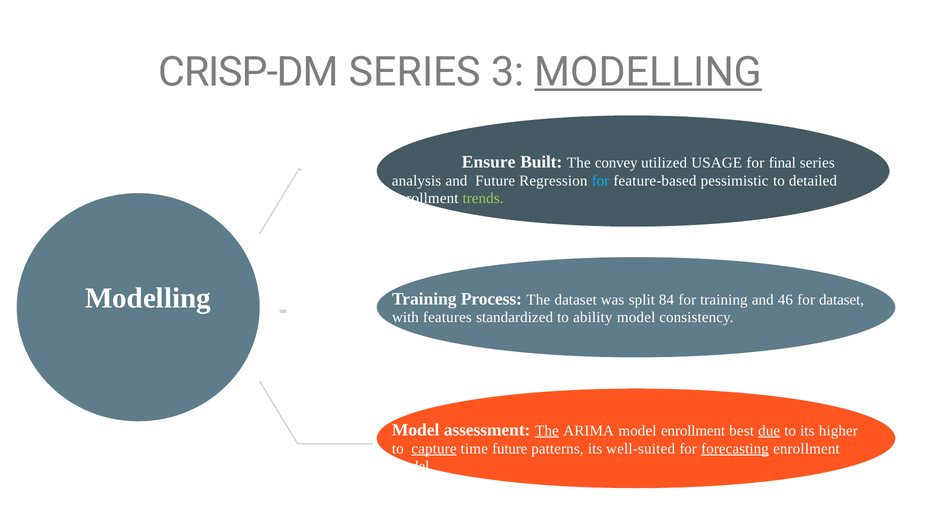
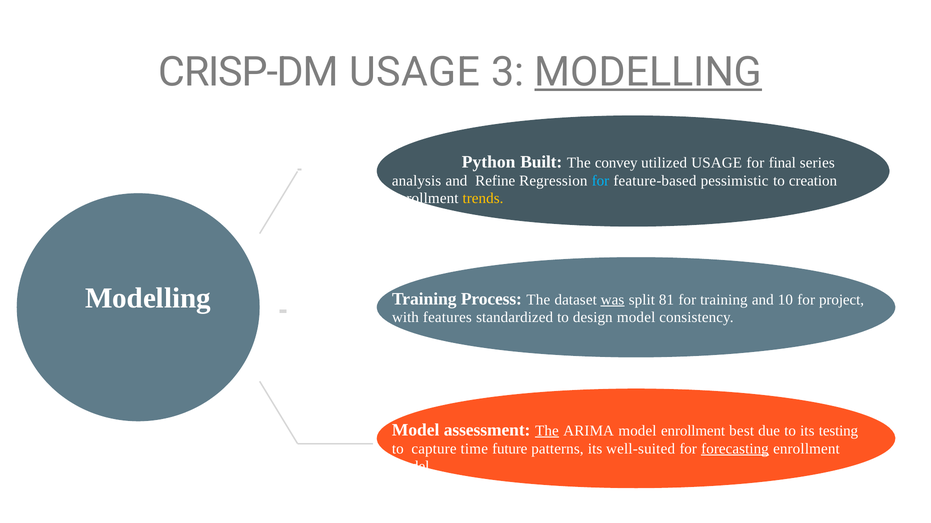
CRISP-DM SERIES: SERIES -> USAGE (415, 72)
Ensure: Ensure -> Python (489, 162)
and Future: Future -> Refine (495, 181)
detailed: detailed -> creation (813, 181)
trends colour: light green -> yellow (483, 198)
was underline: none -> present (613, 300)
84: 84 -> 81 (666, 300)
46: 46 -> 10 (785, 300)
for dataset: dataset -> project (842, 300)
ability: ability -> design (593, 318)
due underline: present -> none (769, 431)
higher: higher -> testing (838, 431)
capture underline: present -> none (434, 449)
